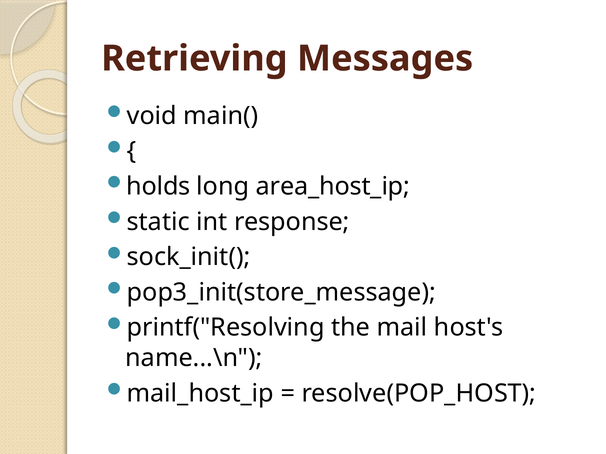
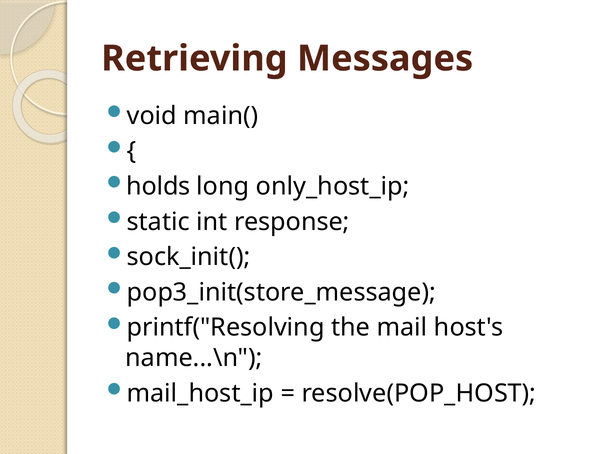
area_host_ip: area_host_ip -> only_host_ip (333, 187)
